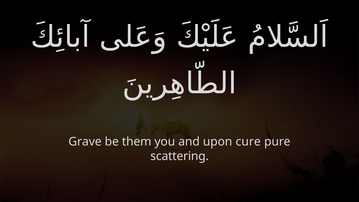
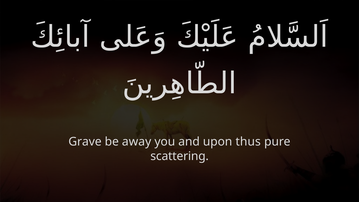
them: them -> away (137, 142)
cure: cure -> thus (248, 142)
